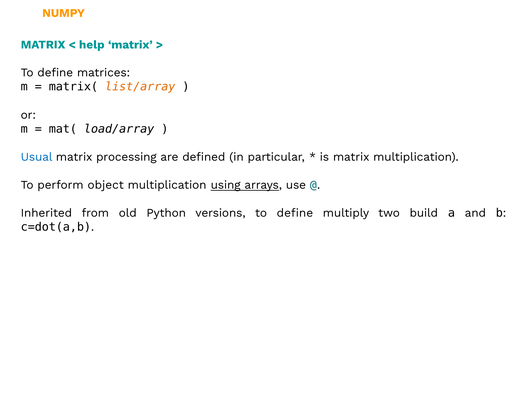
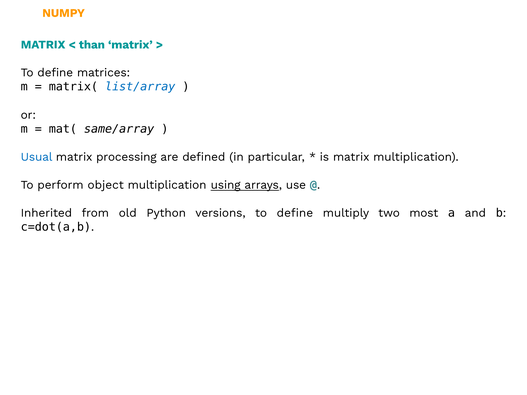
help: help -> than (92, 45)
list/array colour: orange -> blue (140, 87)
load/array: load/array -> same/array (119, 129)
build: build -> most (424, 213)
